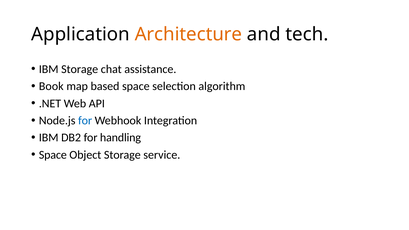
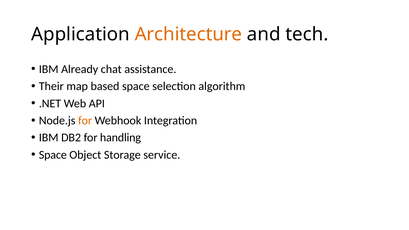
IBM Storage: Storage -> Already (80, 69)
Book: Book -> Their (51, 86)
for colour: blue -> orange (85, 121)
